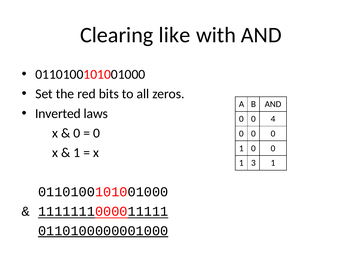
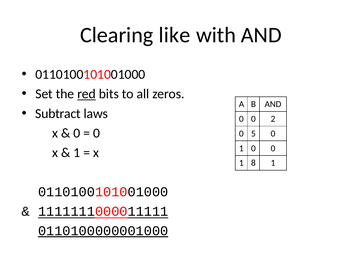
red underline: none -> present (87, 94)
Inverted: Inverted -> Subtract (58, 113)
4: 4 -> 2 (273, 119)
0: 0 -> 5 (253, 133)
3: 3 -> 8 (253, 163)
